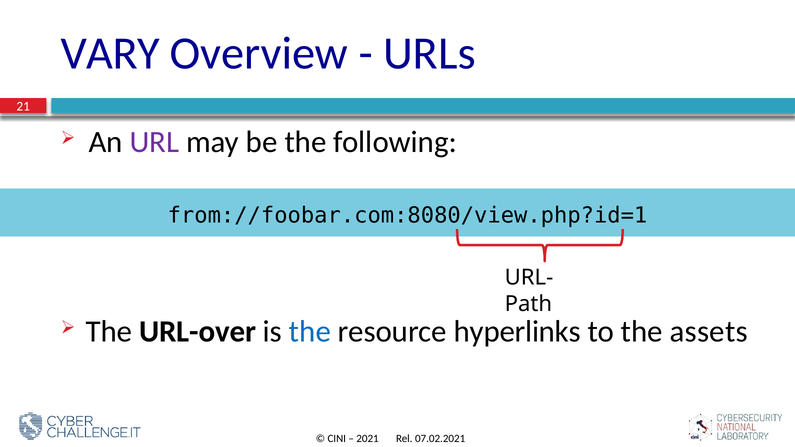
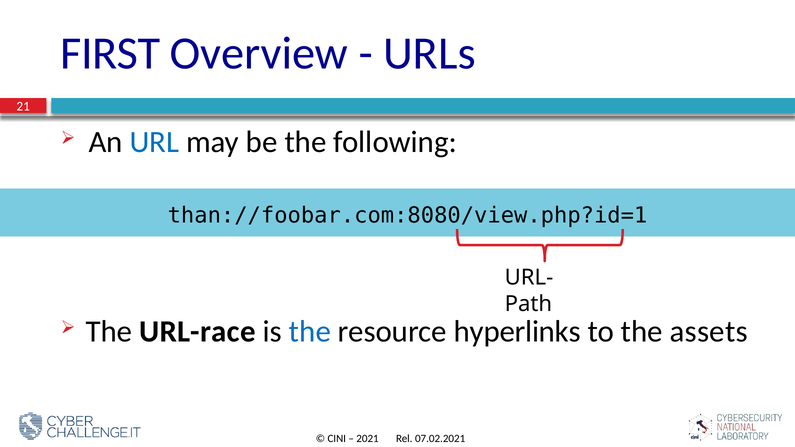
VARY: VARY -> FIRST (110, 54)
URL colour: purple -> blue (154, 142)
from://foobar.com:8080/view.php?id=1: from://foobar.com:8080/view.php?id=1 -> than://foobar.com:8080/view.php?id=1 (407, 215)
URL-over: URL-over -> URL-race (197, 332)
